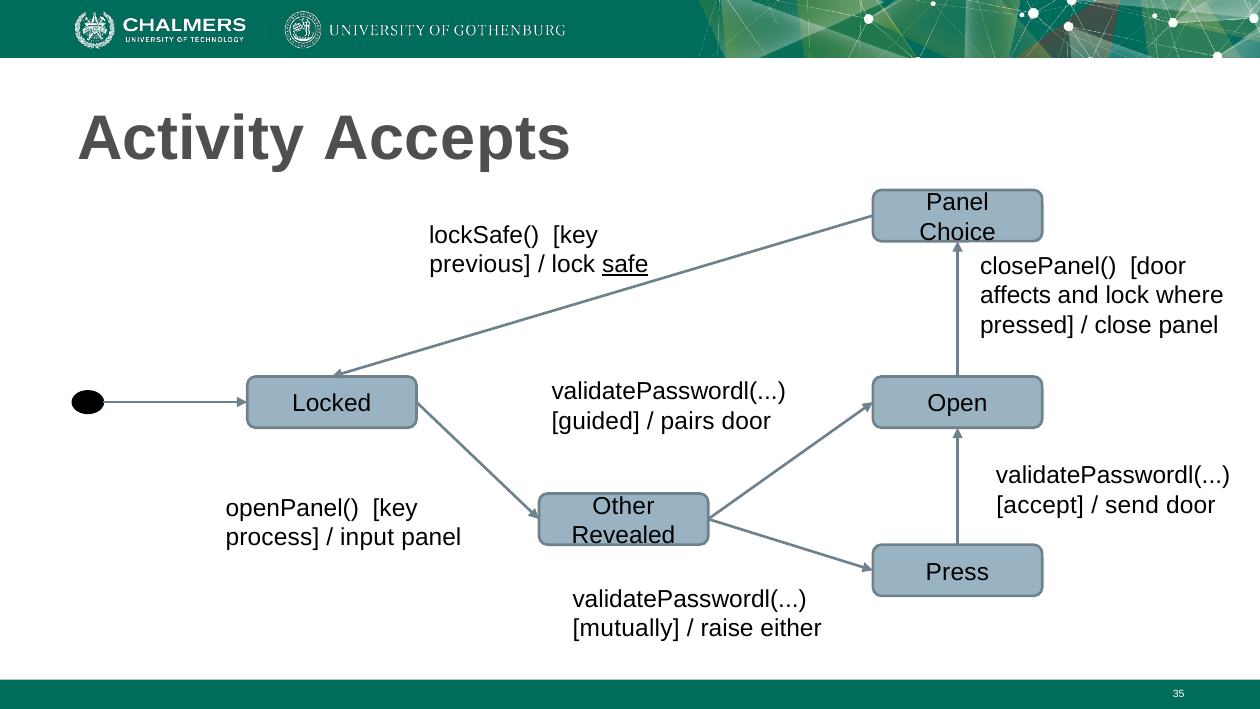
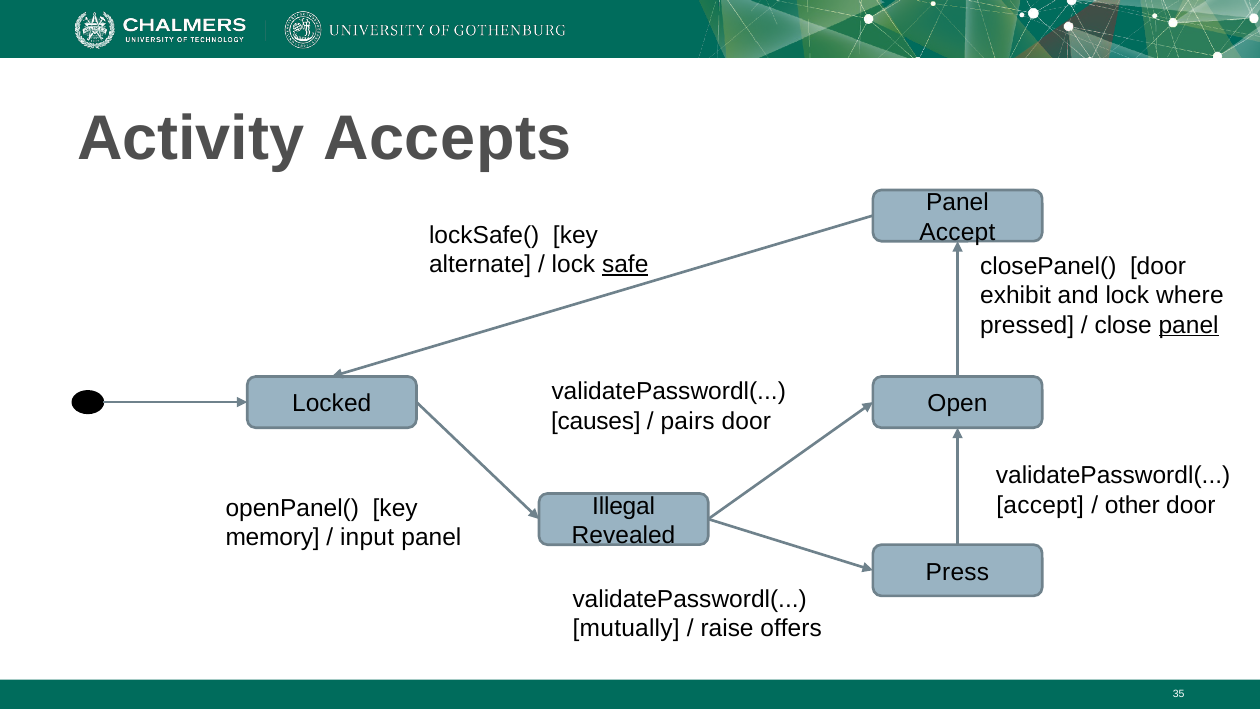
Choice: Choice -> Accept (957, 232)
previous: previous -> alternate (480, 264)
affects: affects -> exhibit (1016, 295)
panel underline: none -> present (1189, 325)
guided: guided -> causes (596, 421)
send: send -> other (1132, 505)
Other: Other -> Illegal (624, 506)
process: process -> memory (273, 538)
either: either -> offers (791, 628)
